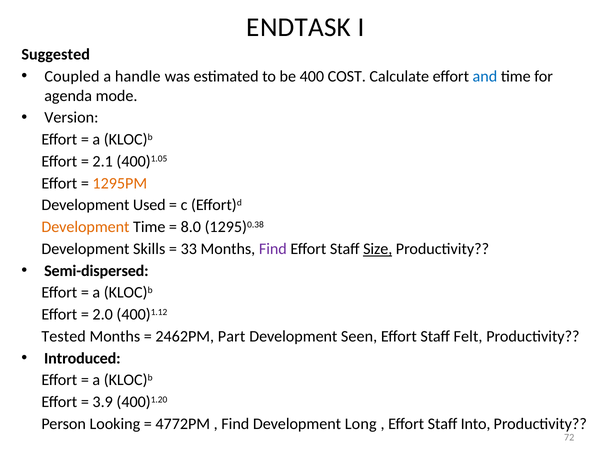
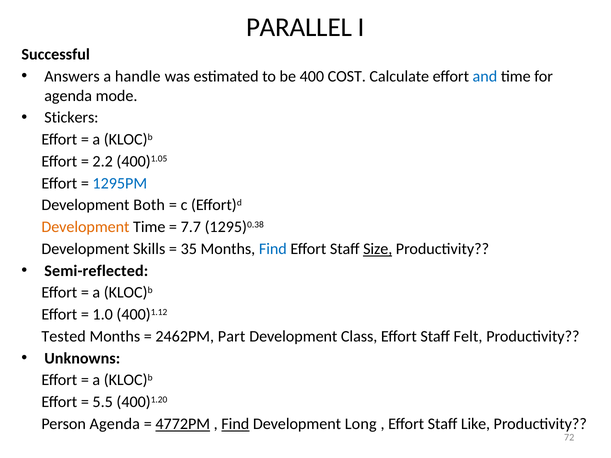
ENDTASK: ENDTASK -> PARALLEL (299, 27)
Suggested: Suggested -> Successful (56, 55)
Coupled: Coupled -> Answers (72, 76)
Version: Version -> Stickers (71, 118)
2.1: 2.1 -> 2.2 (103, 161)
1295PM colour: orange -> blue (120, 183)
Used: Used -> Both (149, 205)
8.0: 8.0 -> 7.7 (191, 227)
33: 33 -> 35 (189, 249)
Find colour: purple -> blue (273, 249)
Semi-dispersed: Semi-dispersed -> Semi-reflected (96, 271)
2.0: 2.0 -> 1.0 (103, 315)
Seen: Seen -> Class (359, 337)
Introduced: Introduced -> Unknowns (82, 358)
3.9: 3.9 -> 5.5 (103, 402)
Person Looking: Looking -> Agenda (115, 424)
4772PM underline: none -> present (183, 424)
Find underline: none -> present (235, 424)
Into: Into -> Like (476, 424)
